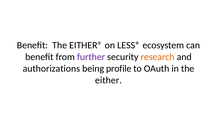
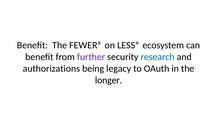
EITHER®: EITHER® -> FEWER® (86, 45)
research colour: orange -> blue (158, 57)
profile: profile -> legacy (119, 69)
either: either -> longer (109, 80)
